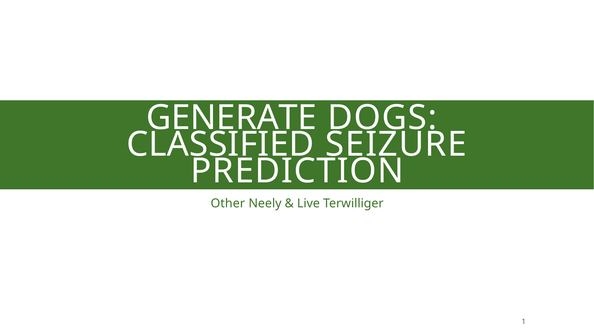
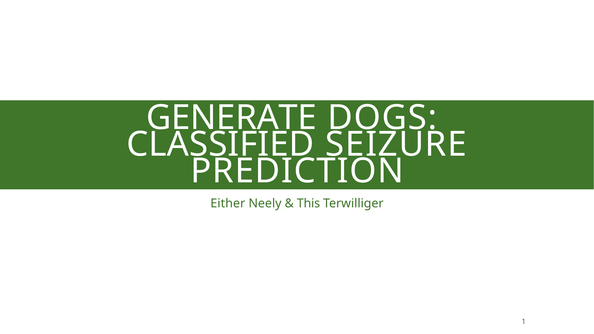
Other: Other -> Either (228, 204)
Live: Live -> This (309, 204)
